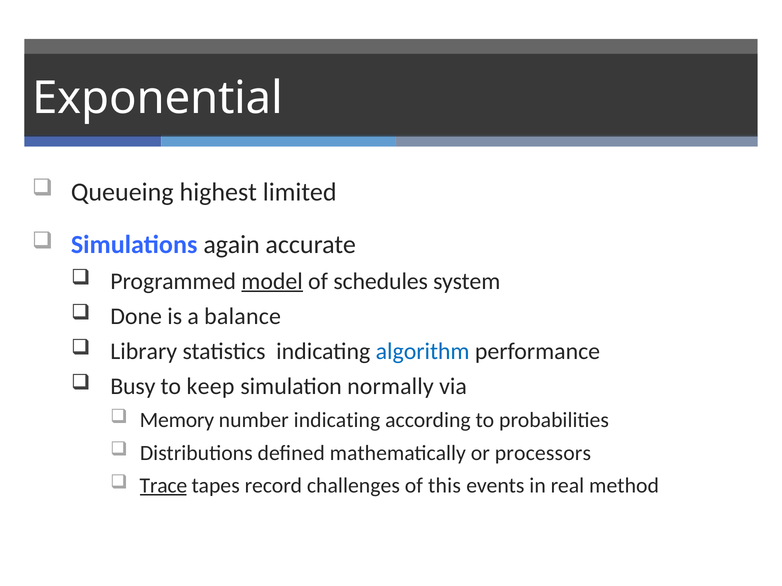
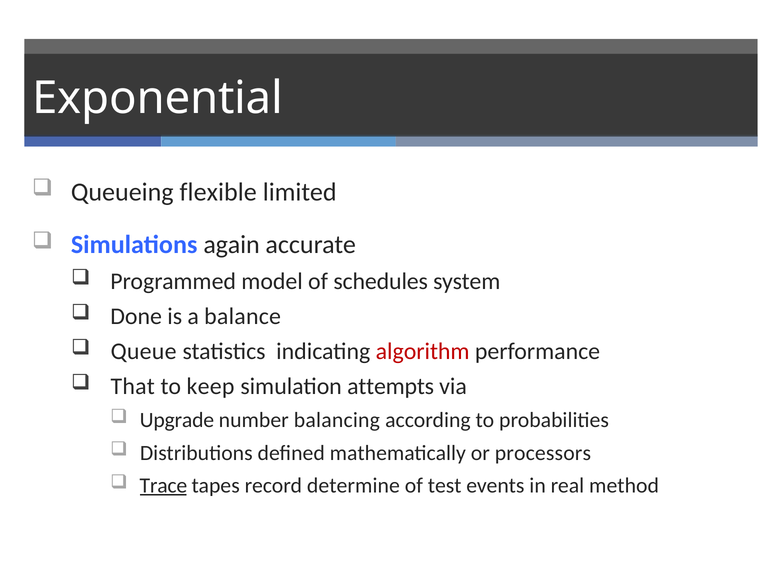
highest: highest -> flexible (218, 192)
model underline: present -> none (272, 281)
Library: Library -> Queue (144, 352)
algorithm colour: blue -> red (423, 352)
Busy: Busy -> That (133, 387)
normally: normally -> attempts (391, 387)
Memory: Memory -> Upgrade (177, 421)
number indicating: indicating -> balancing (337, 421)
challenges: challenges -> determine (353, 486)
this: this -> test (445, 486)
